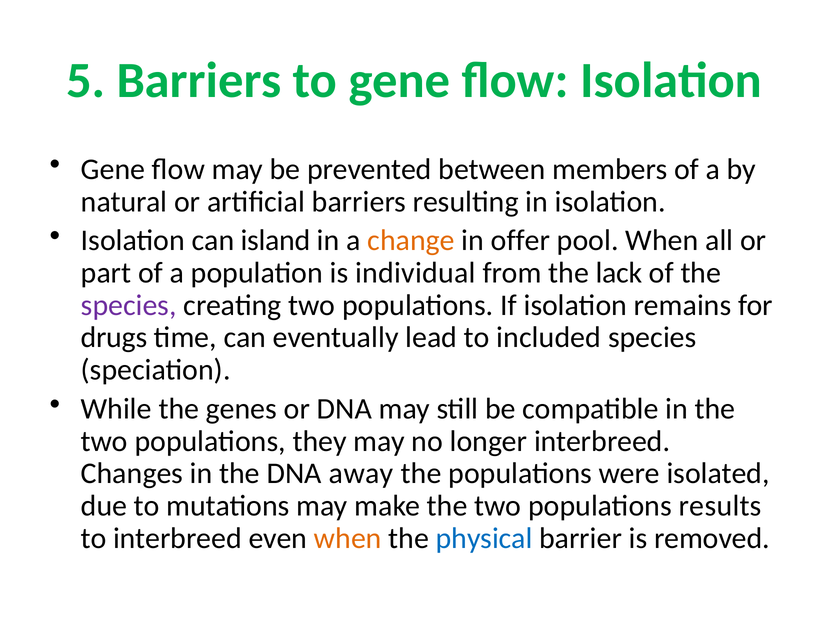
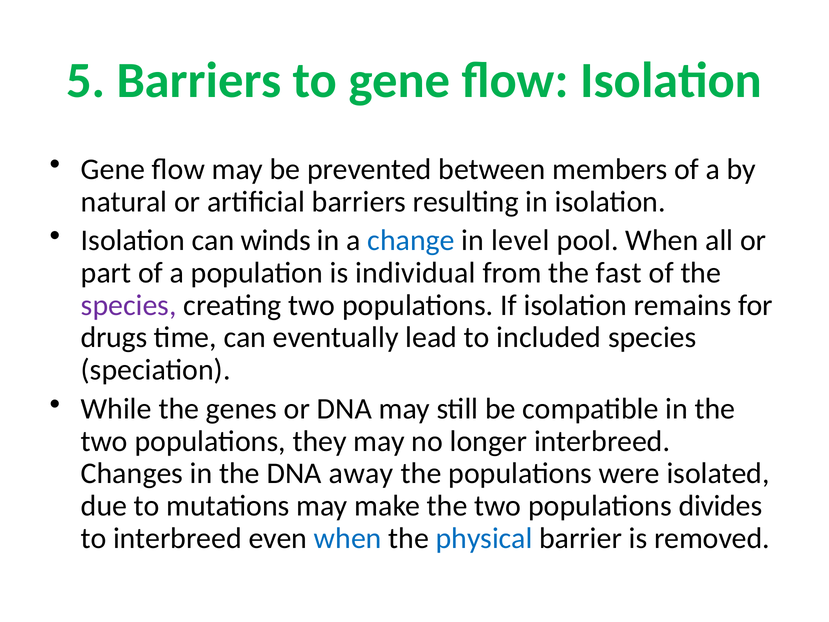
island: island -> winds (276, 241)
change colour: orange -> blue (411, 241)
offer: offer -> level (520, 241)
lack: lack -> fast (619, 273)
results: results -> divides (720, 506)
when colour: orange -> blue (348, 538)
